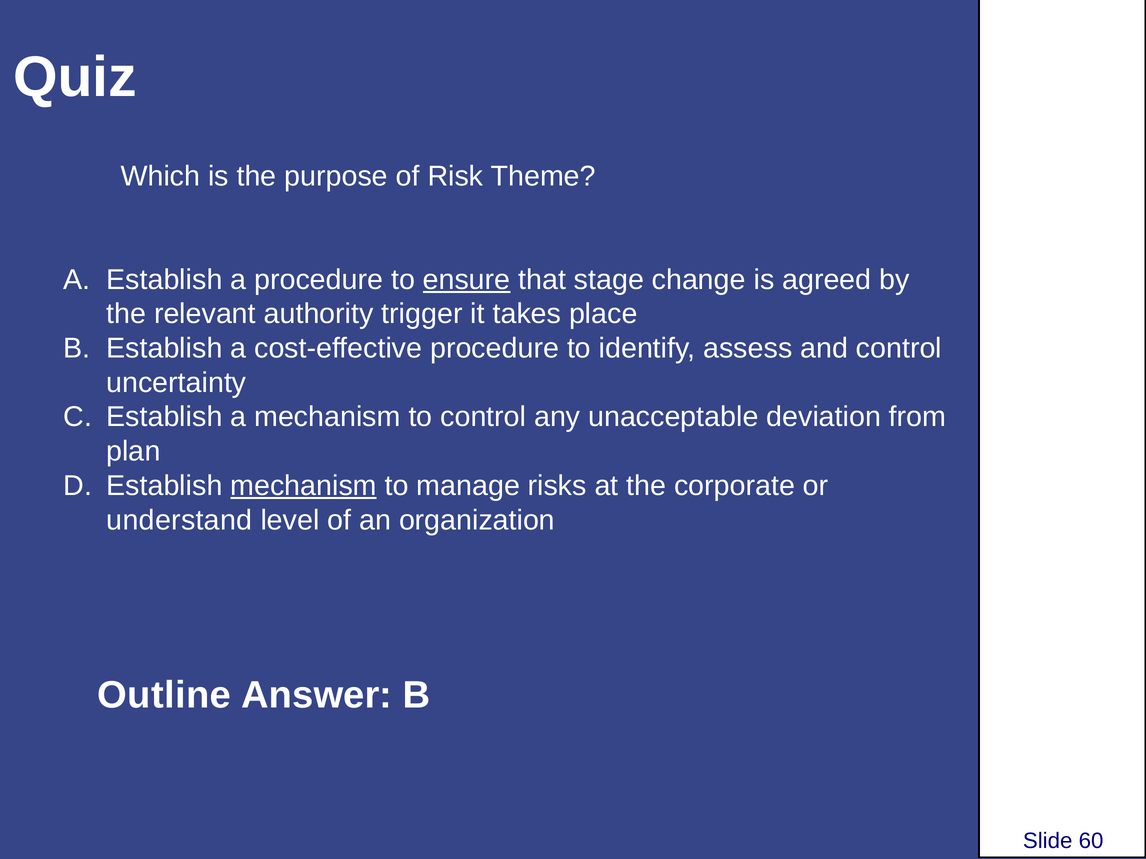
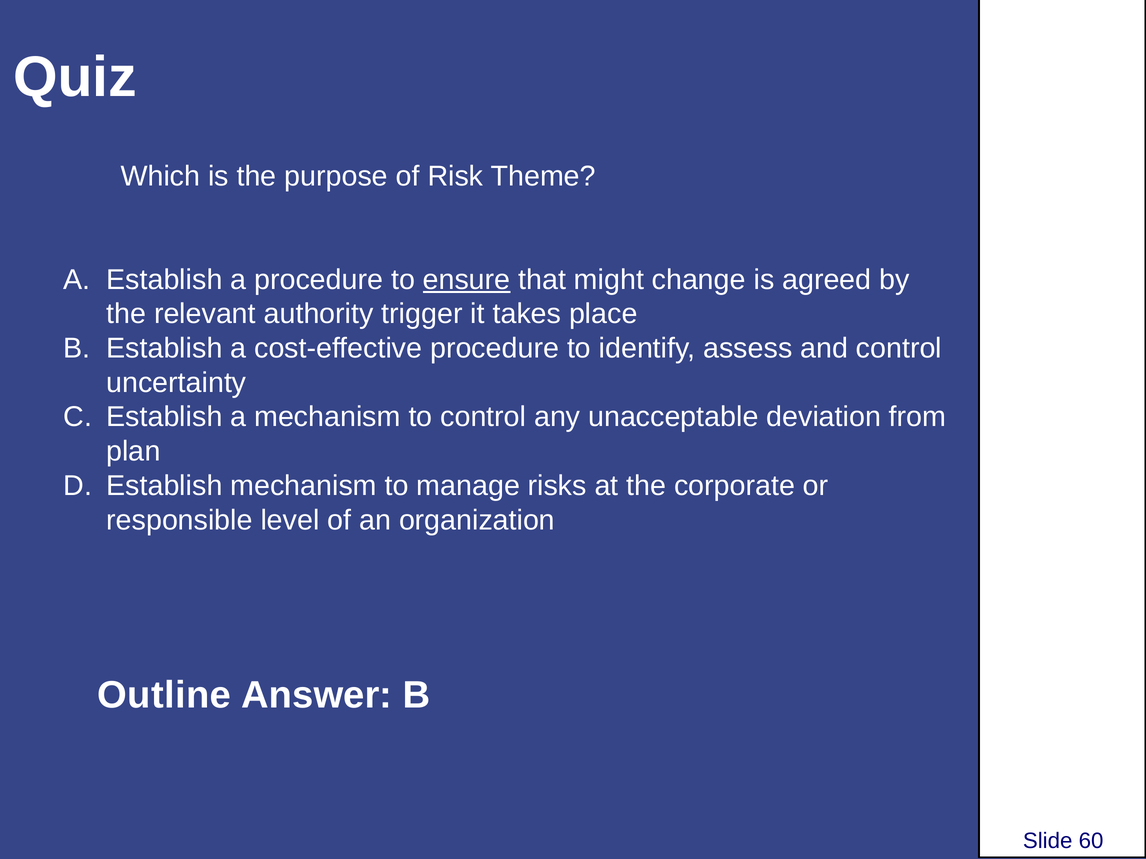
stage: stage -> might (609, 280)
mechanism underline: present -> none (304, 486)
understand: understand -> responsible (180, 520)
